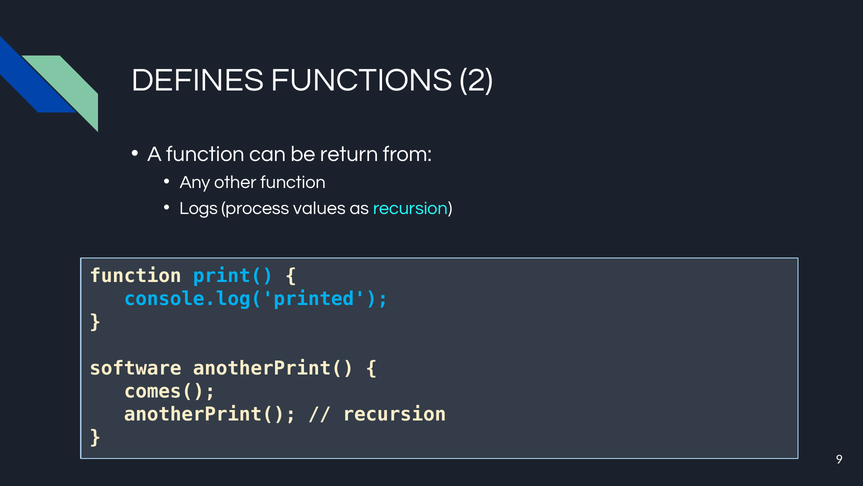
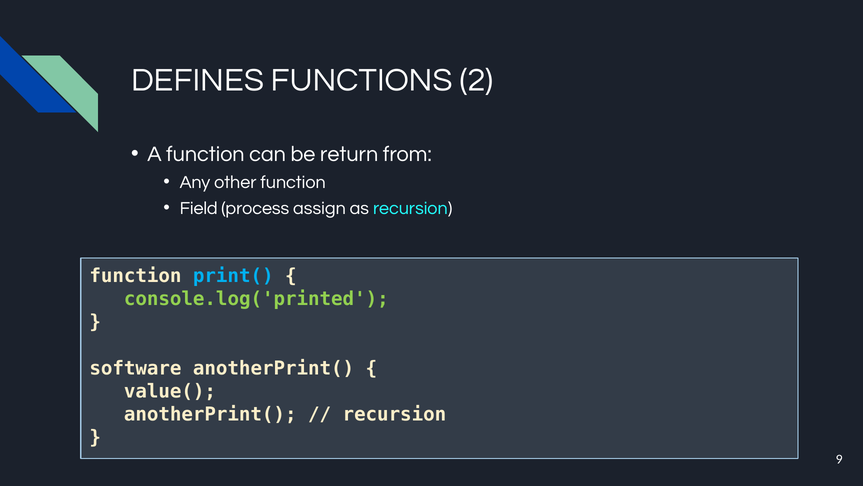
Logs: Logs -> Field (199, 208)
values: values -> assign (319, 208)
console.log('printed colour: light blue -> light green (256, 299)
comes(: comes( -> value( (170, 391)
